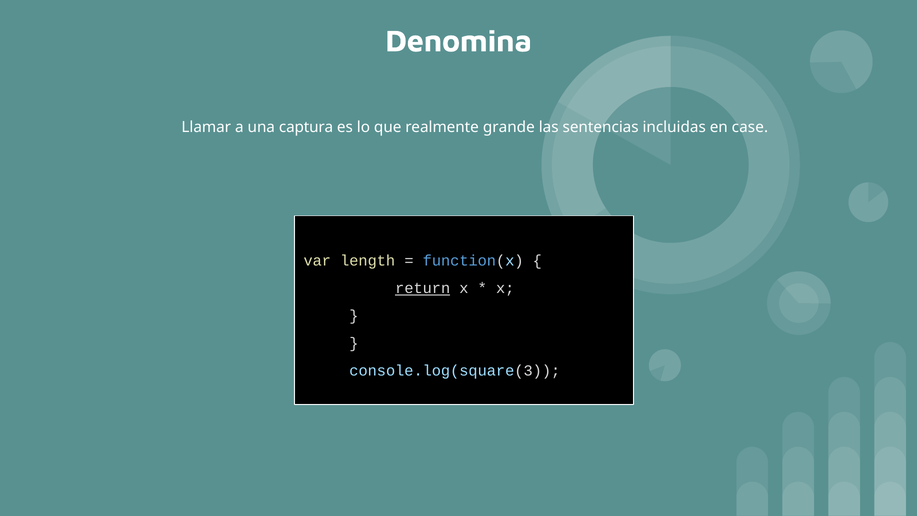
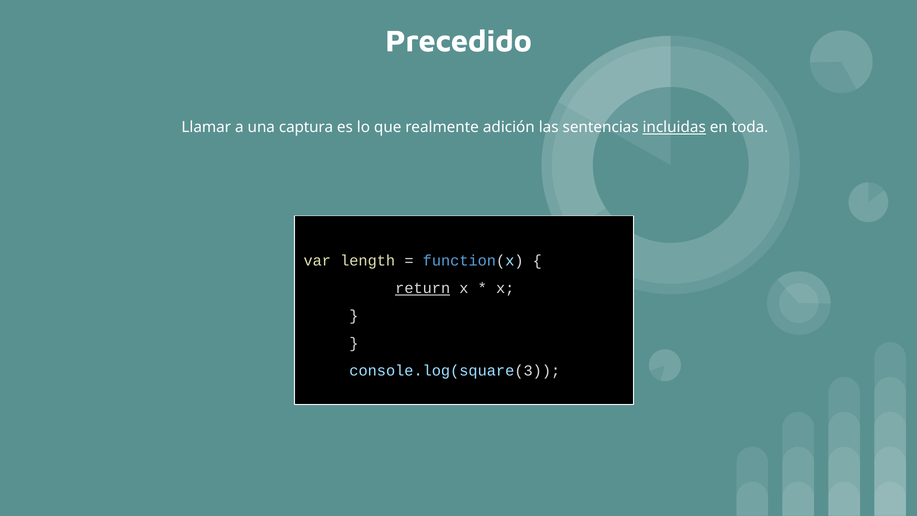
Denomina: Denomina -> Precedido (458, 41)
grande: grande -> adición (509, 127)
incluidas underline: none -> present (674, 127)
case: case -> toda (750, 127)
